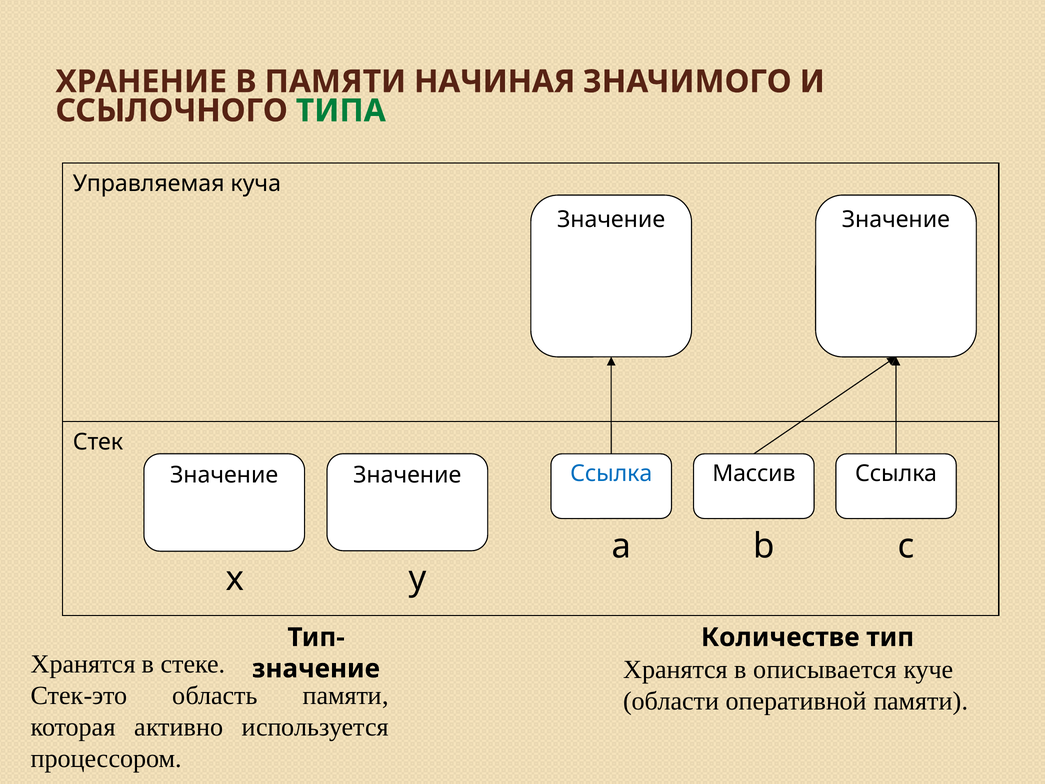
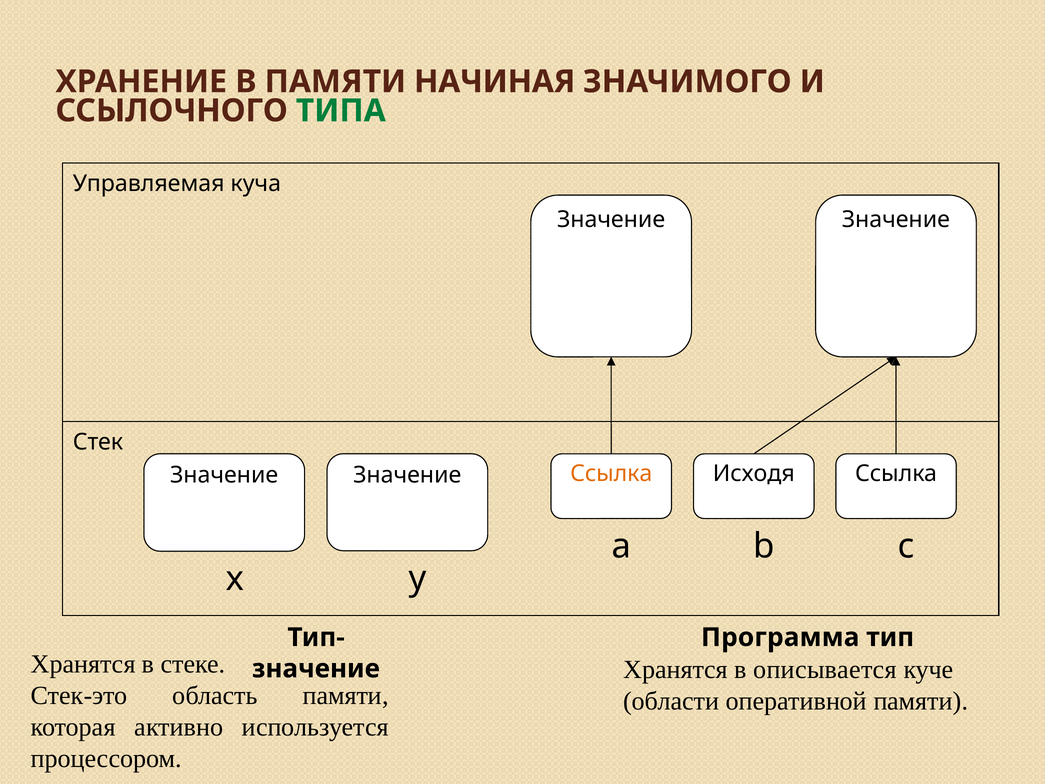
Ссылка colour: blue -> orange (611, 474)
Массив: Массив -> Исходя (754, 474)
Количестве: Количестве -> Программа (780, 637)
